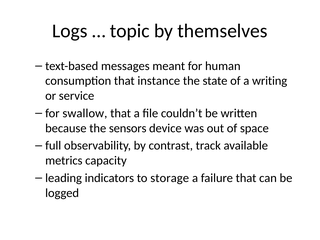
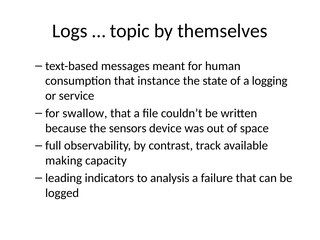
writing: writing -> logging (270, 81)
metrics: metrics -> making (64, 161)
storage: storage -> analysis (170, 178)
